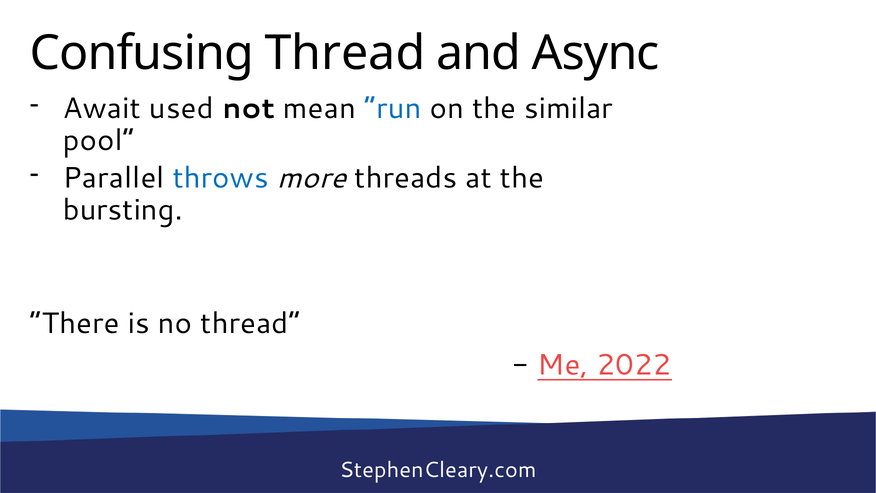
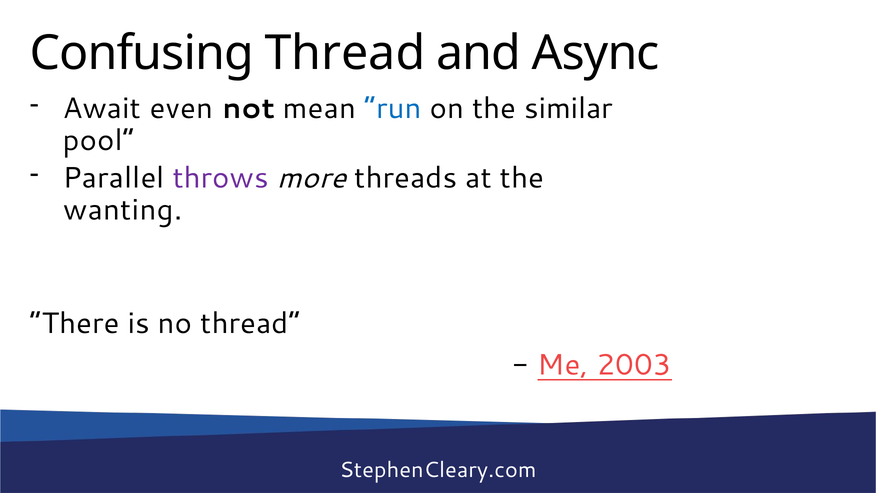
used: used -> even (181, 108)
throws colour: blue -> purple (221, 178)
bursting: bursting -> wanting (123, 210)
2022: 2022 -> 2003 (634, 365)
